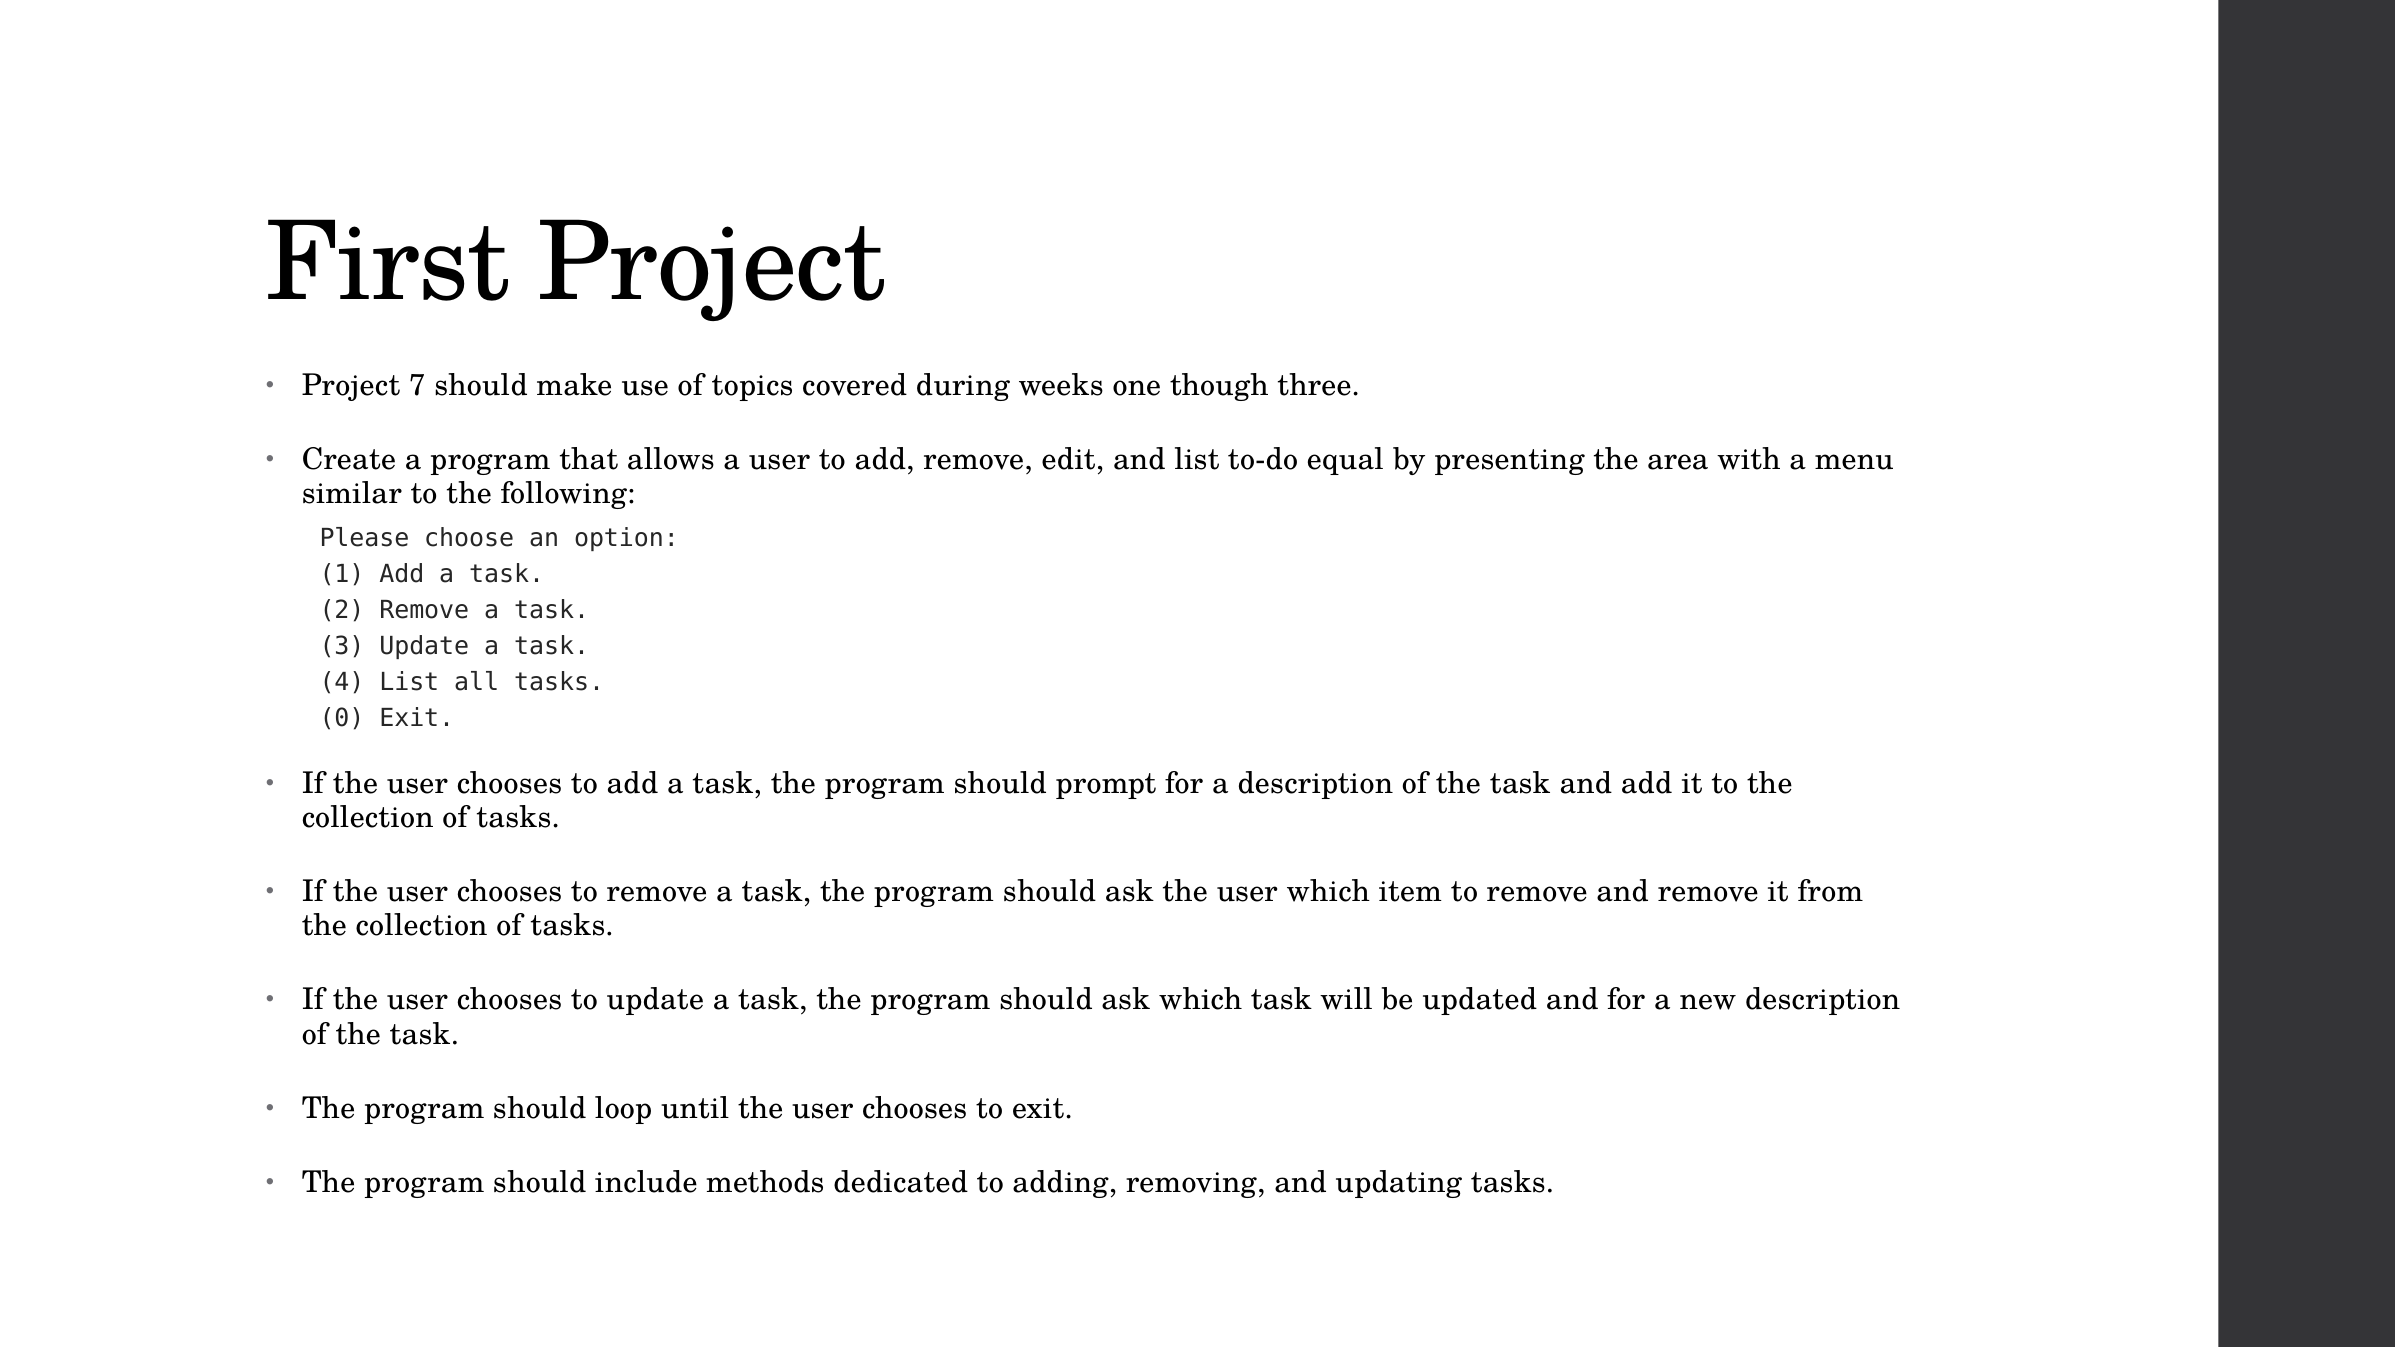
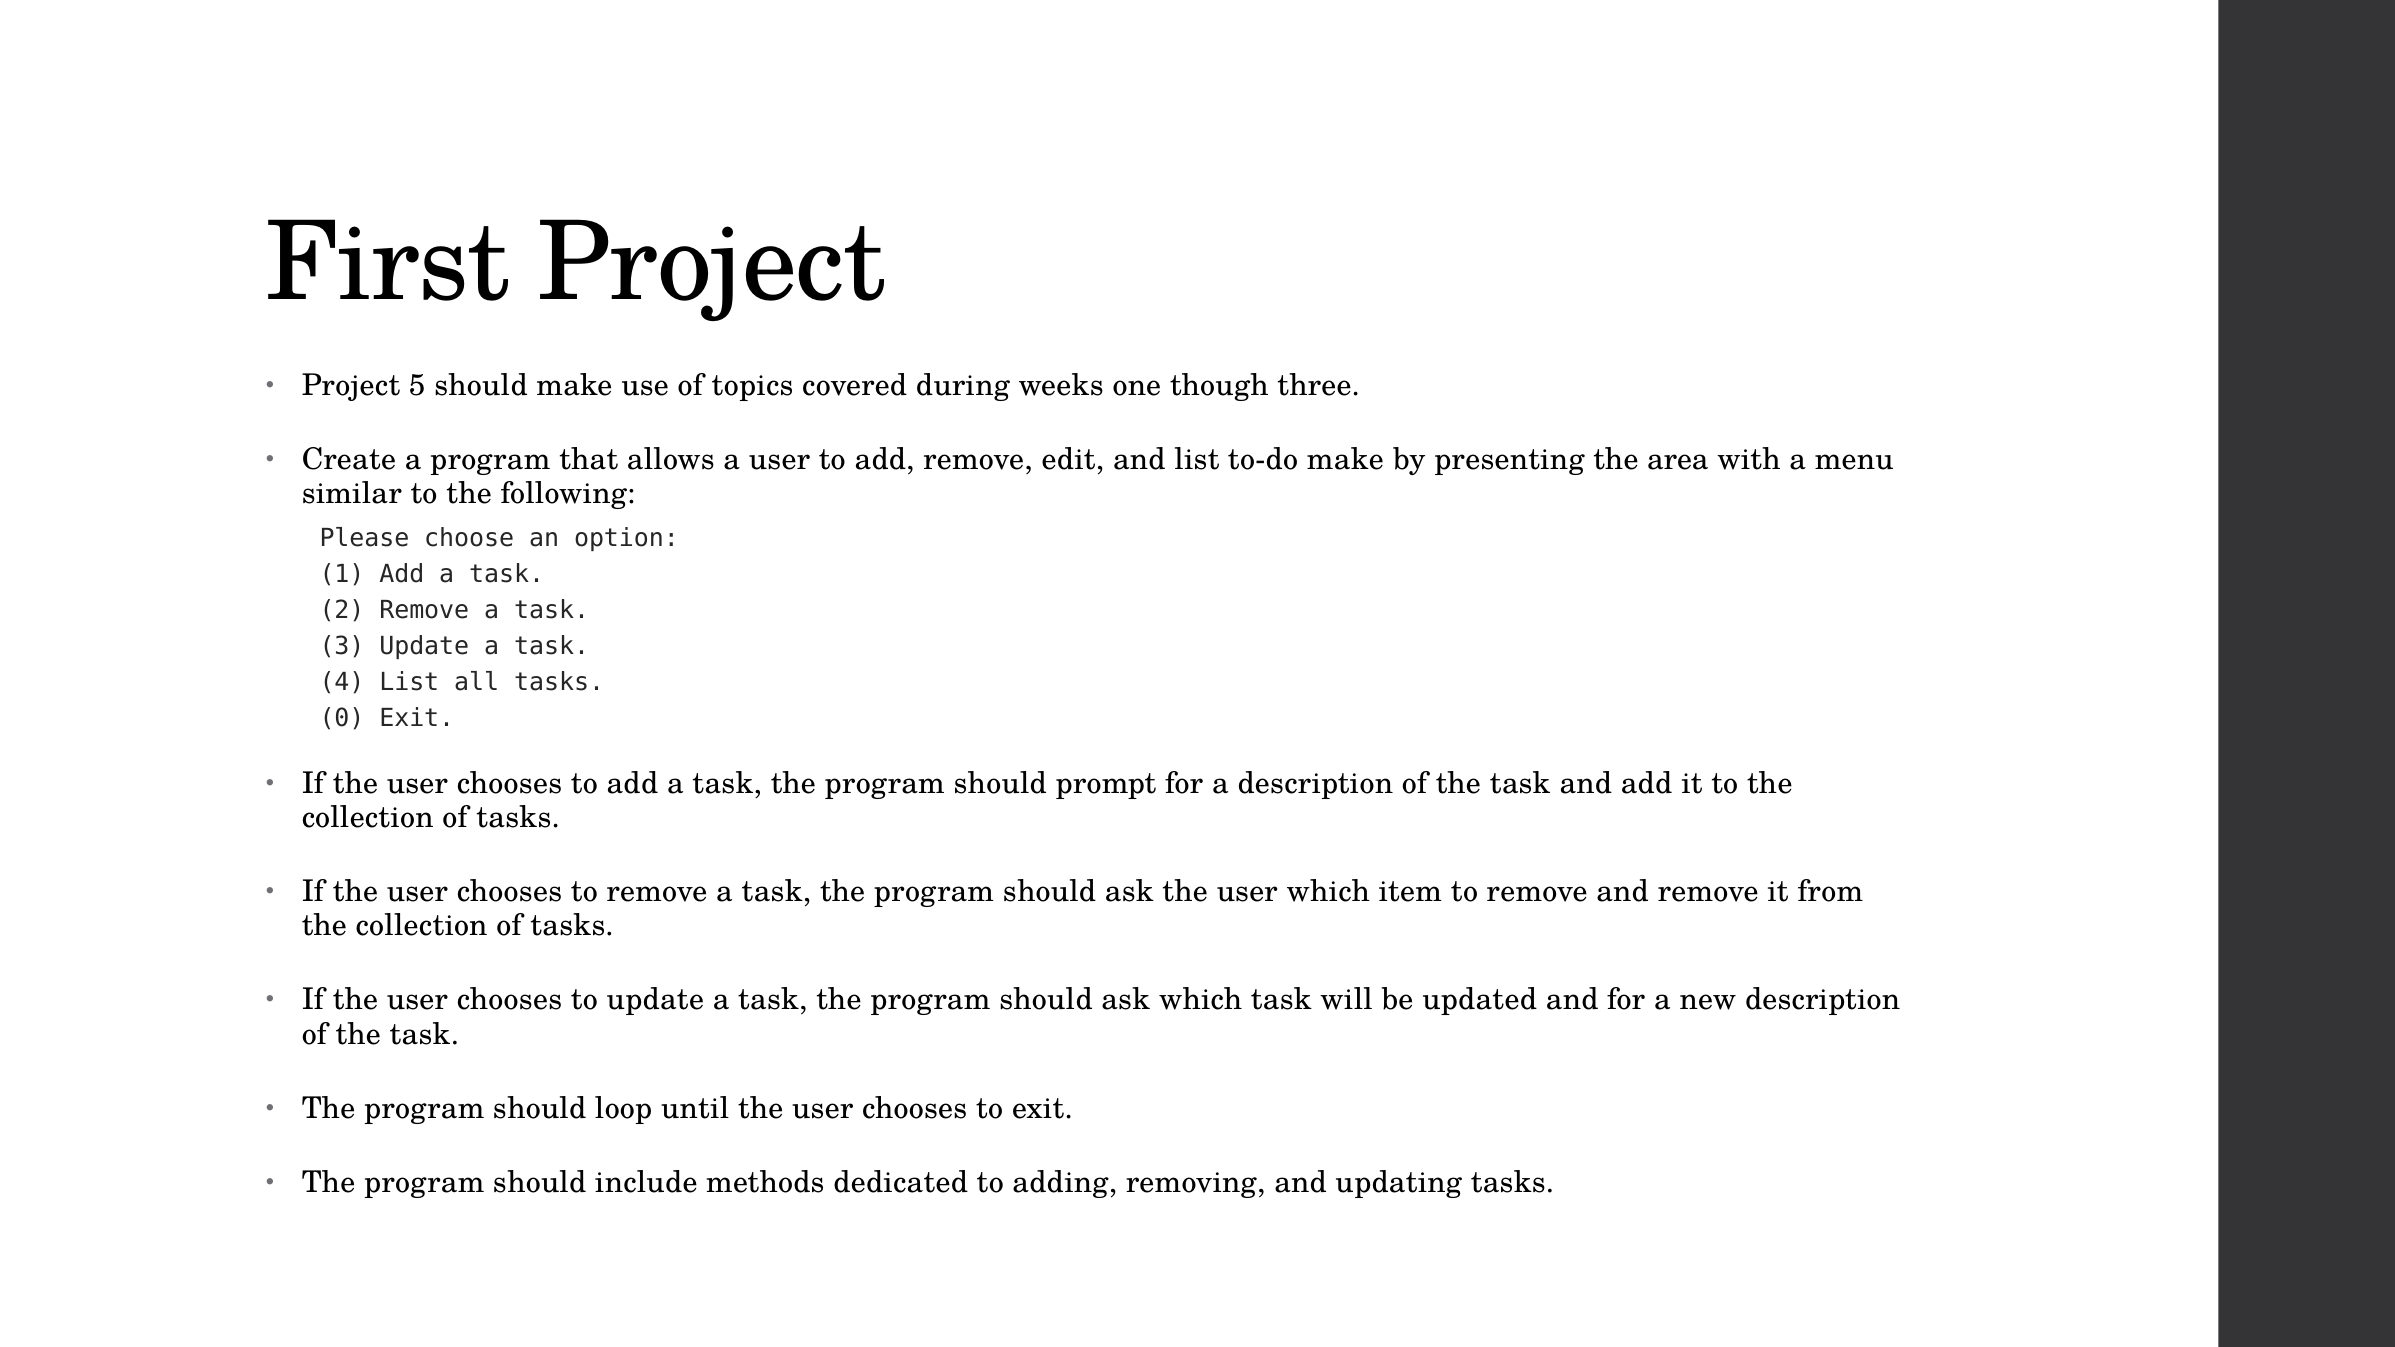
7: 7 -> 5 (417, 386)
to-do equal: equal -> make (1345, 460)
